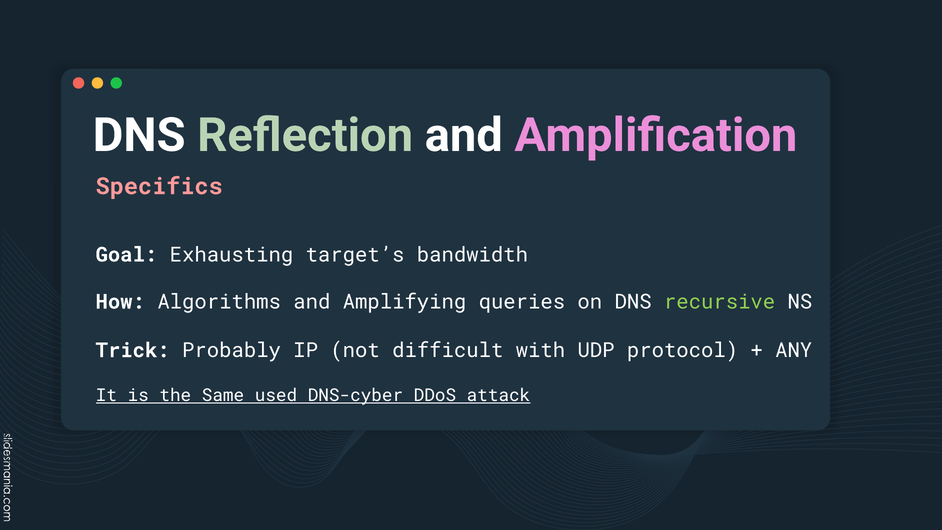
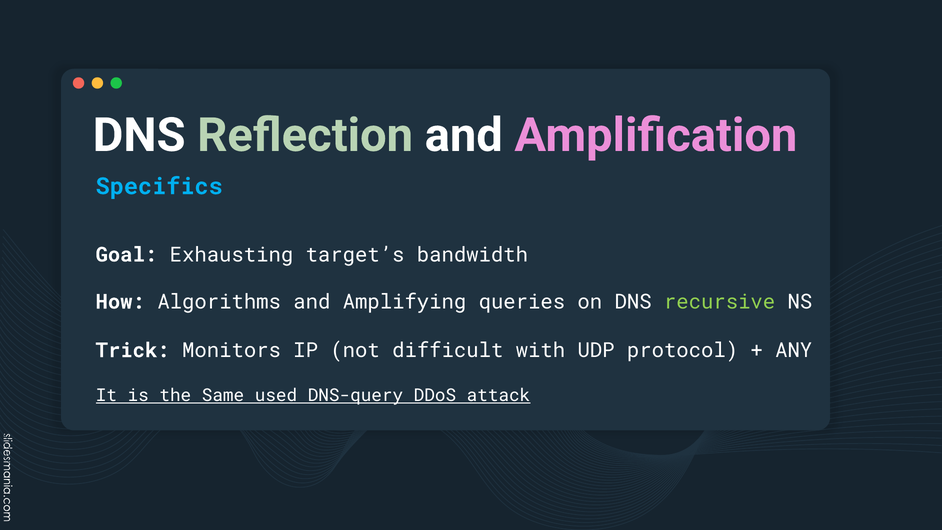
Specifics colour: pink -> light blue (159, 186)
Probably: Probably -> Monitors (232, 350)
DNS-cyber: DNS-cyber -> DNS-query (355, 395)
